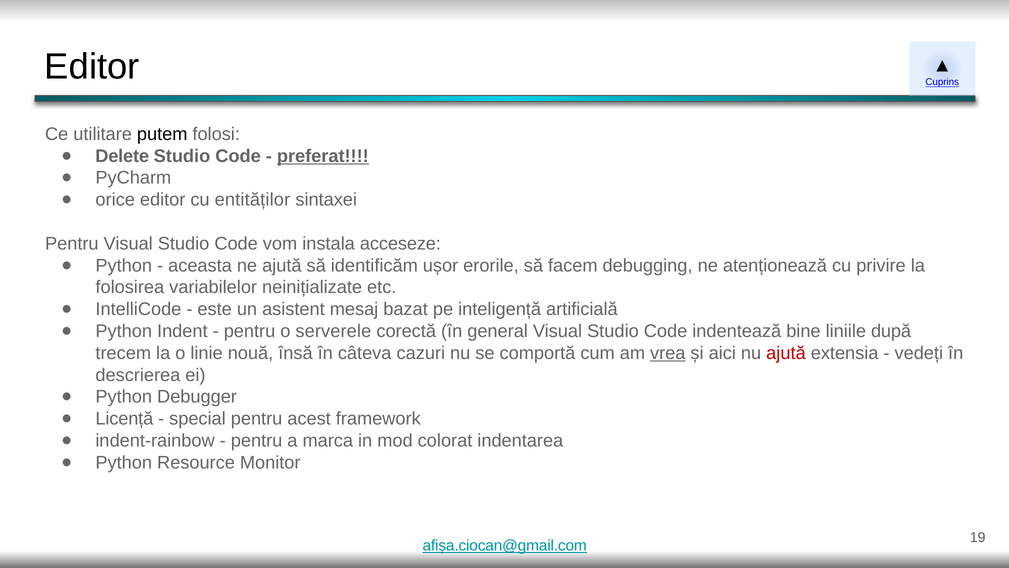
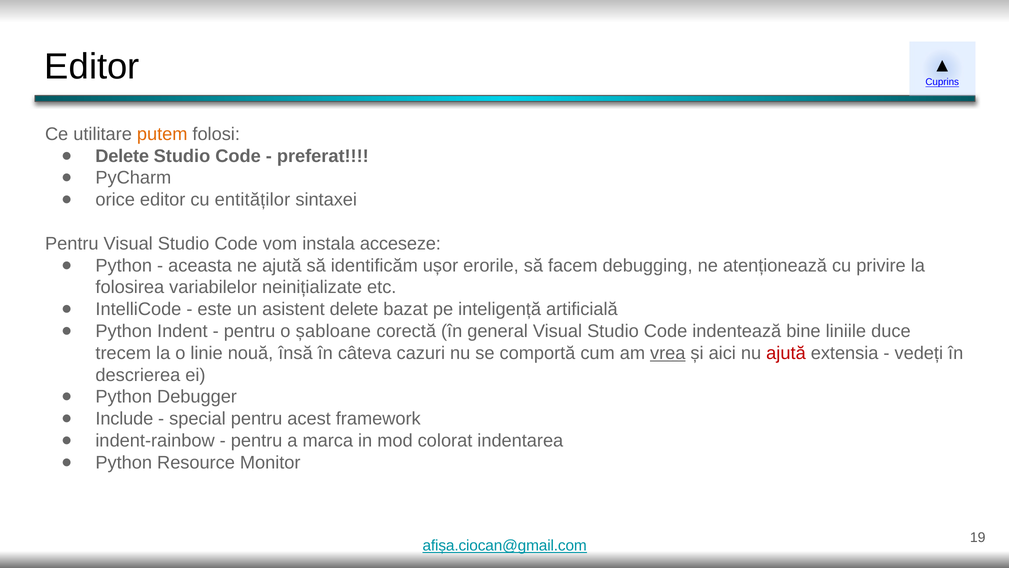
putem colour: black -> orange (162, 134)
preferat underline: present -> none (323, 156)
asistent mesaj: mesaj -> delete (354, 309)
serverele: serverele -> șabloane (333, 331)
după: după -> duce (891, 331)
Licență: Licență -> Include (124, 419)
